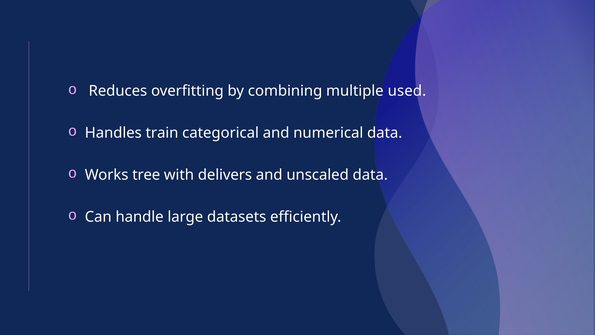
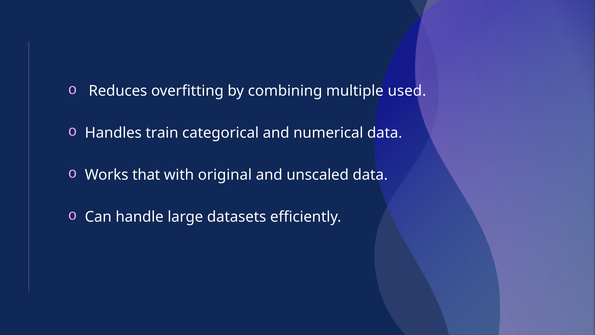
tree: tree -> that (146, 175)
delivers: delivers -> original (225, 175)
